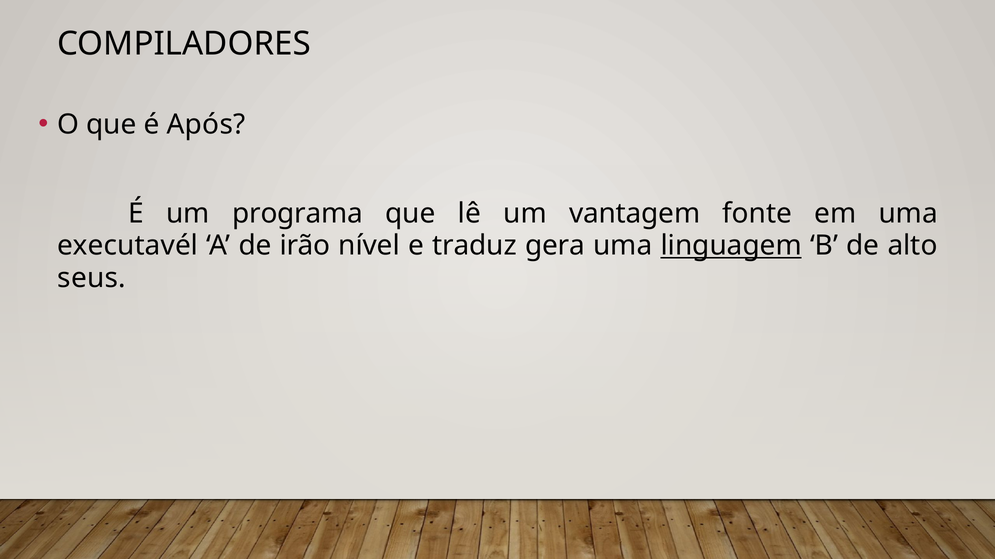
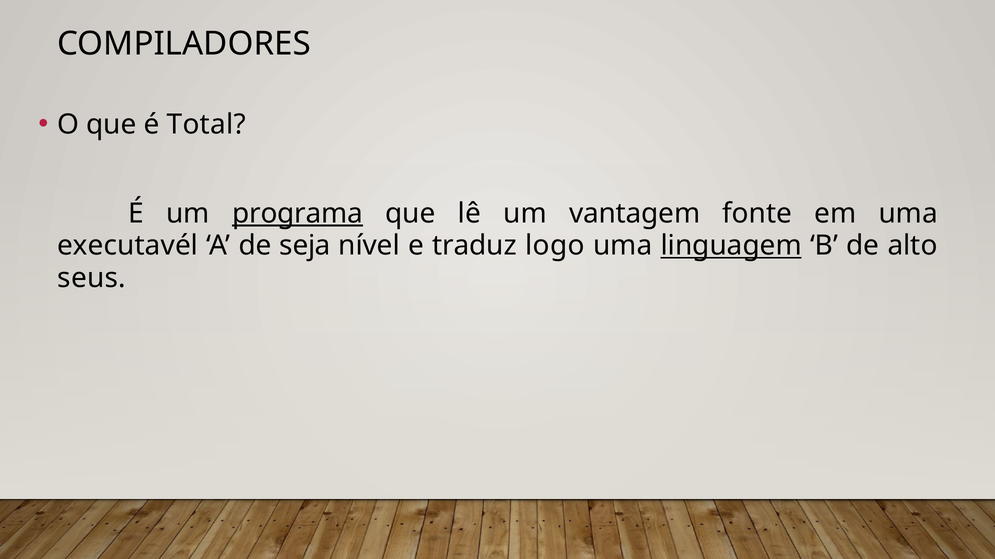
Após: Após -> Total (206, 125)
programa underline: none -> present (298, 214)
irão: irão -> seja (305, 246)
gera: gera -> logo (555, 246)
